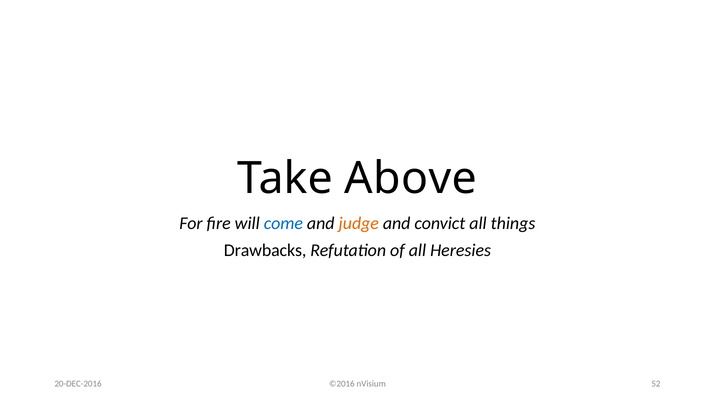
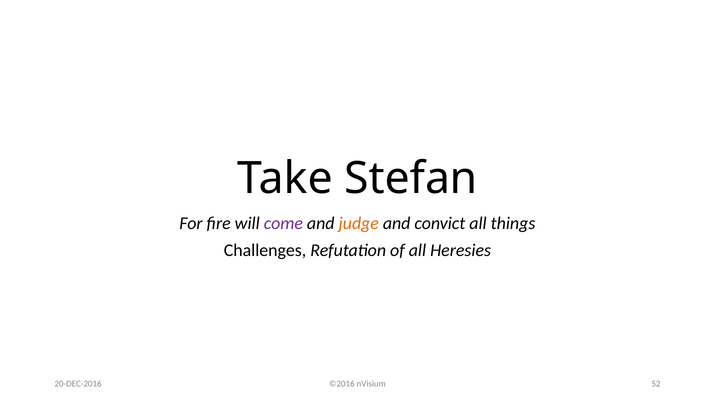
Above: Above -> Stefan (411, 179)
come colour: blue -> purple (283, 223)
Drawbacks: Drawbacks -> Challenges (265, 250)
